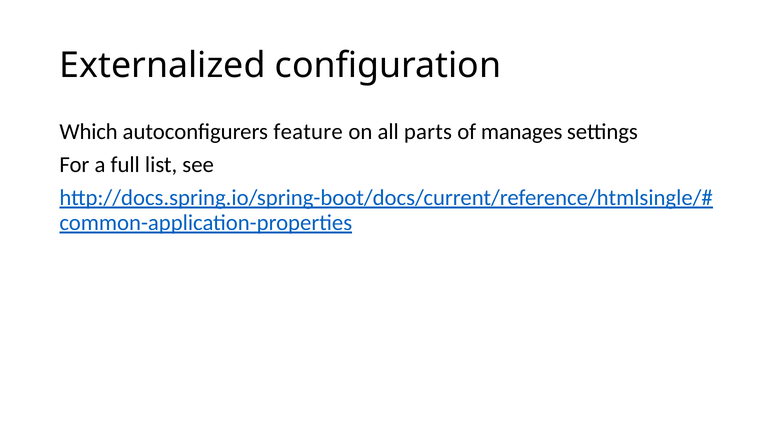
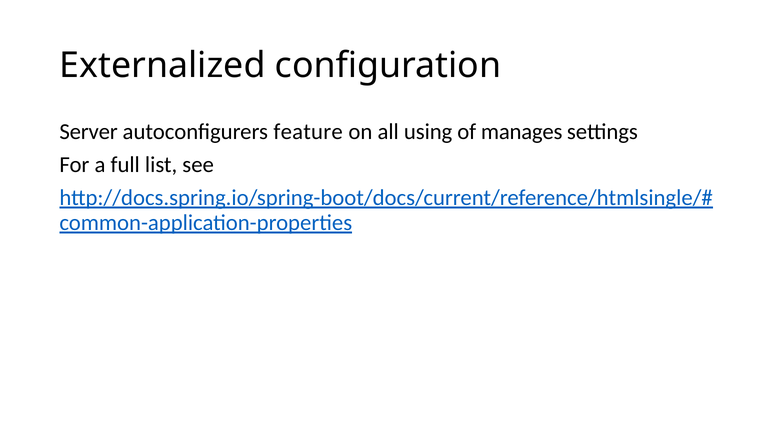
Which: Which -> Server (89, 132)
parts: parts -> using (428, 132)
